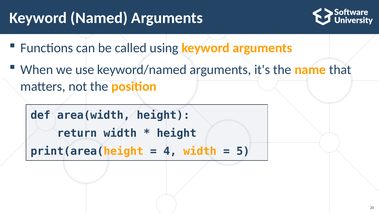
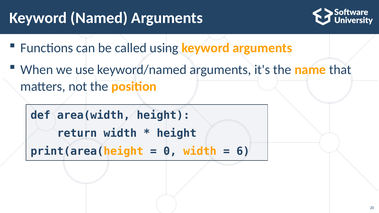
4: 4 -> 0 (170, 151)
5: 5 -> 6 (243, 151)
